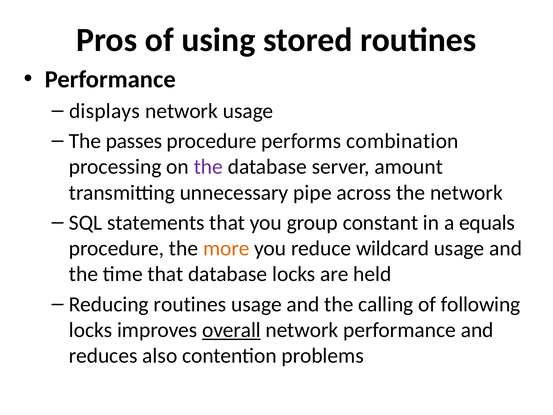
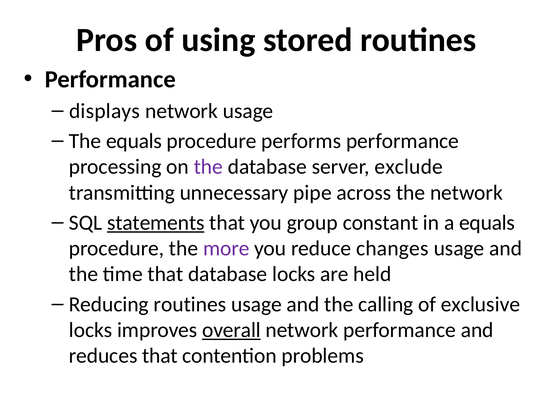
The passes: passes -> equals (134, 141)
performs combination: combination -> performance (403, 141)
amount: amount -> exclude (409, 167)
statements underline: none -> present (156, 223)
more colour: orange -> purple (226, 248)
wildcard: wildcard -> changes (392, 248)
following: following -> exclusive (481, 304)
reduces also: also -> that (160, 356)
